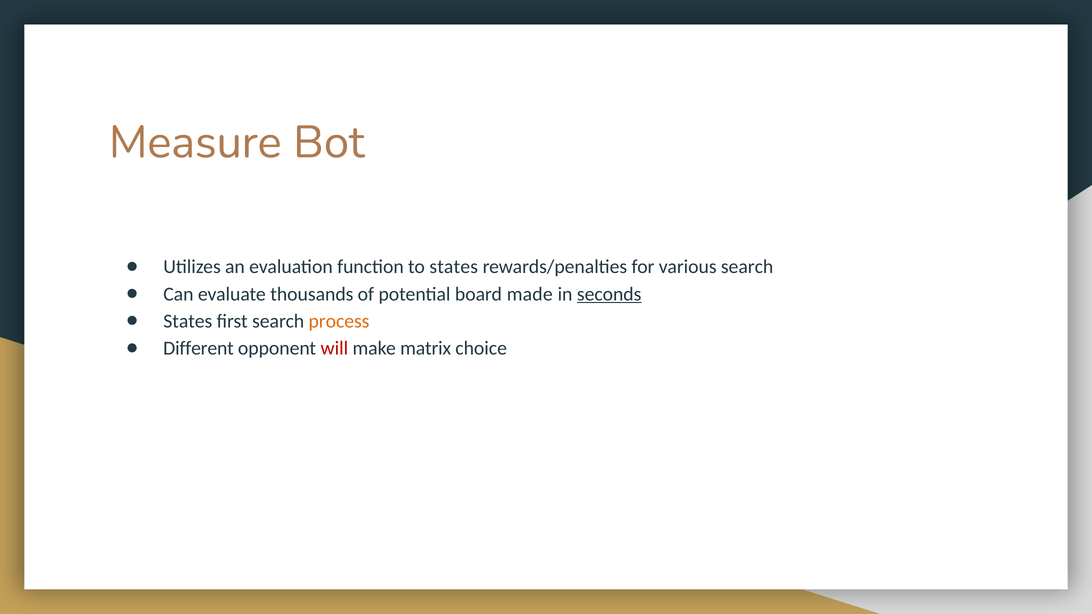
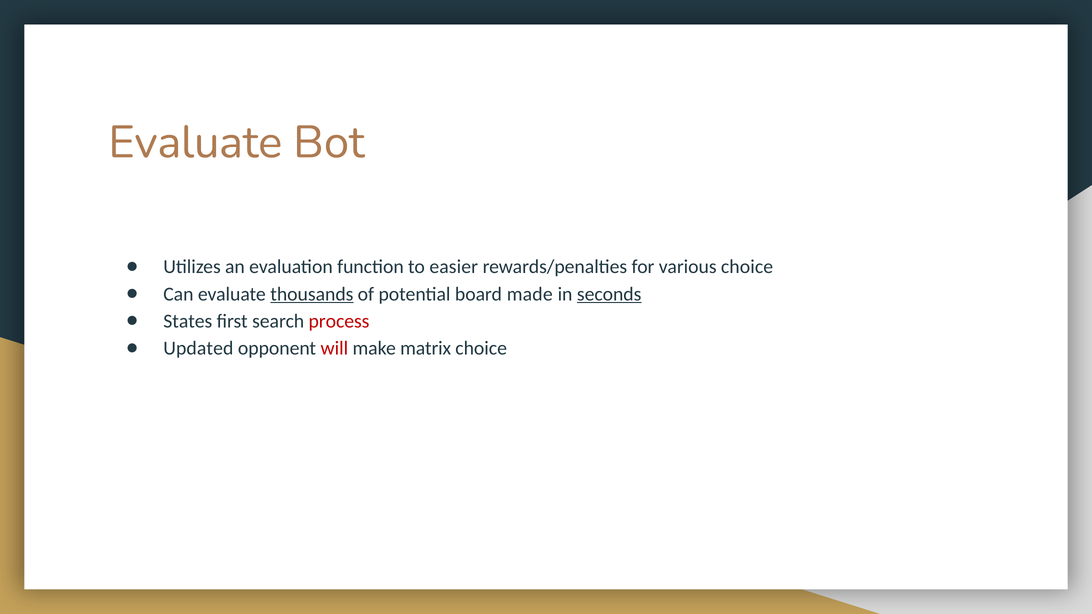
Measure: Measure -> Evaluate (195, 142)
to states: states -> easier (454, 267)
various search: search -> choice (747, 267)
thousands underline: none -> present (312, 294)
process colour: orange -> red (339, 321)
Different: Different -> Updated (198, 348)
